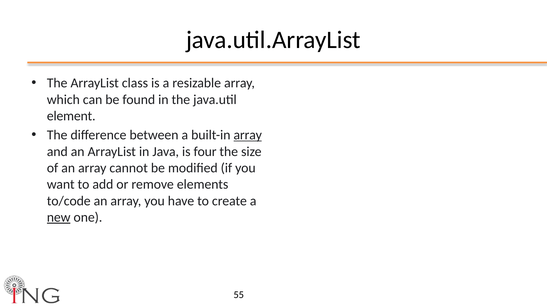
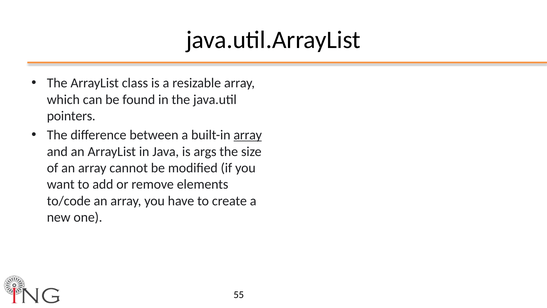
element: element -> pointers (71, 116)
four: four -> args (205, 151)
new underline: present -> none (59, 217)
